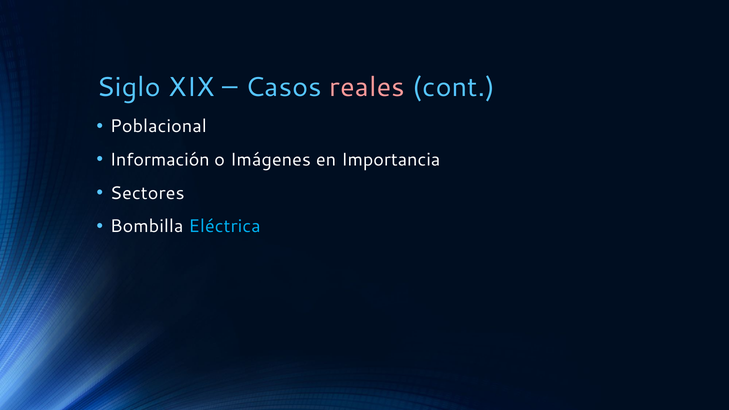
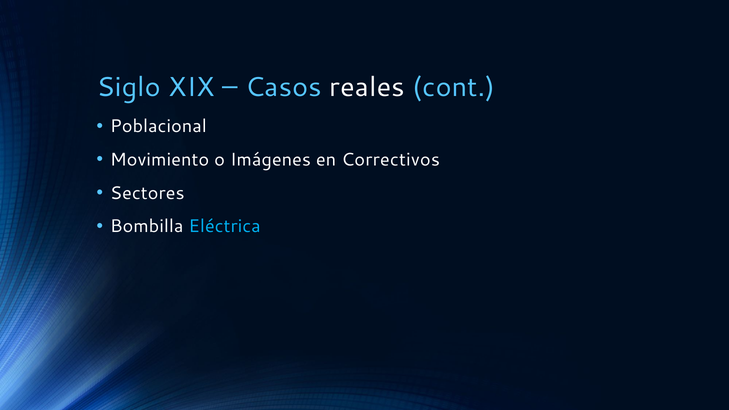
reales colour: pink -> white (367, 87)
Información: Información -> Movimiento (160, 160)
Importancia: Importancia -> Correctivos (391, 160)
